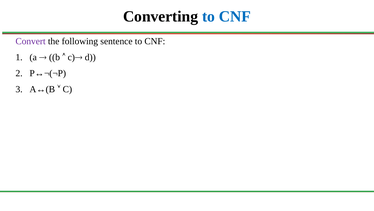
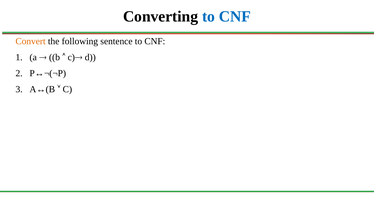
Convert colour: purple -> orange (31, 41)
